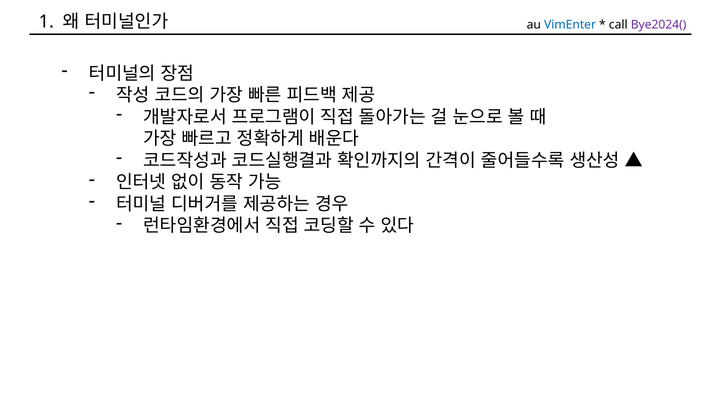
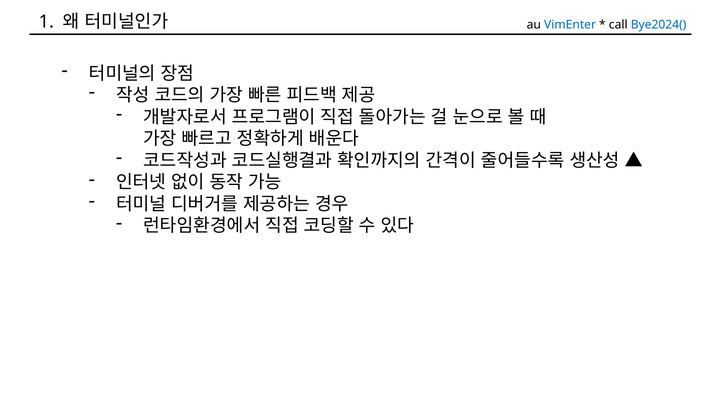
Bye2024( colour: purple -> blue (659, 25)
